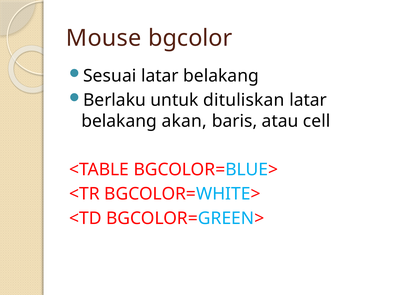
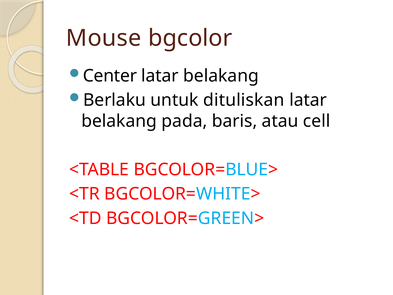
Sesuai: Sesuai -> Center (110, 76)
akan: akan -> pada (184, 121)
